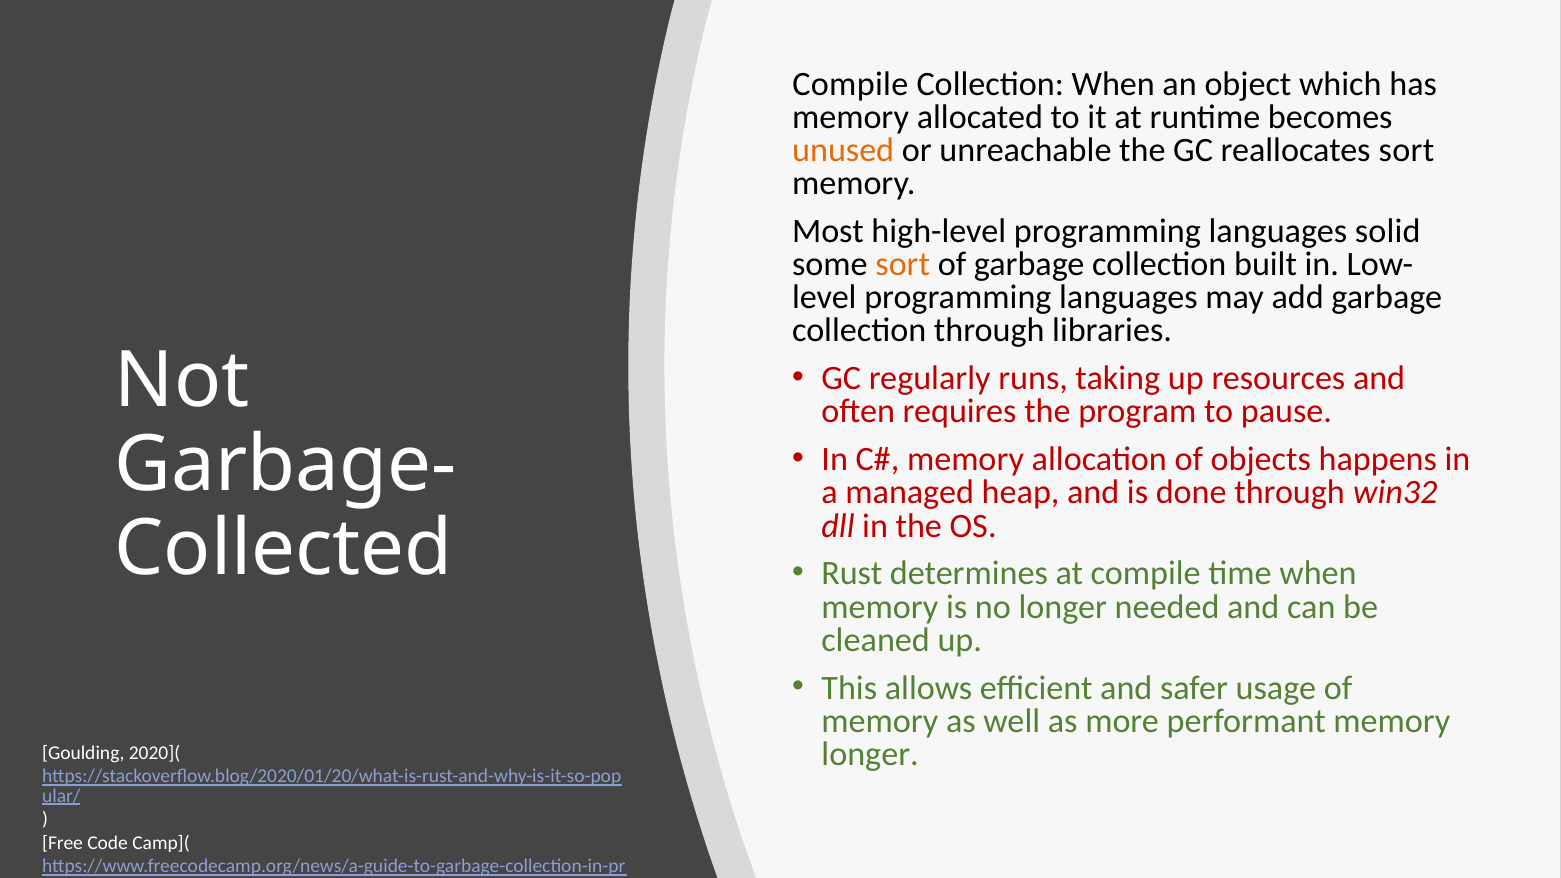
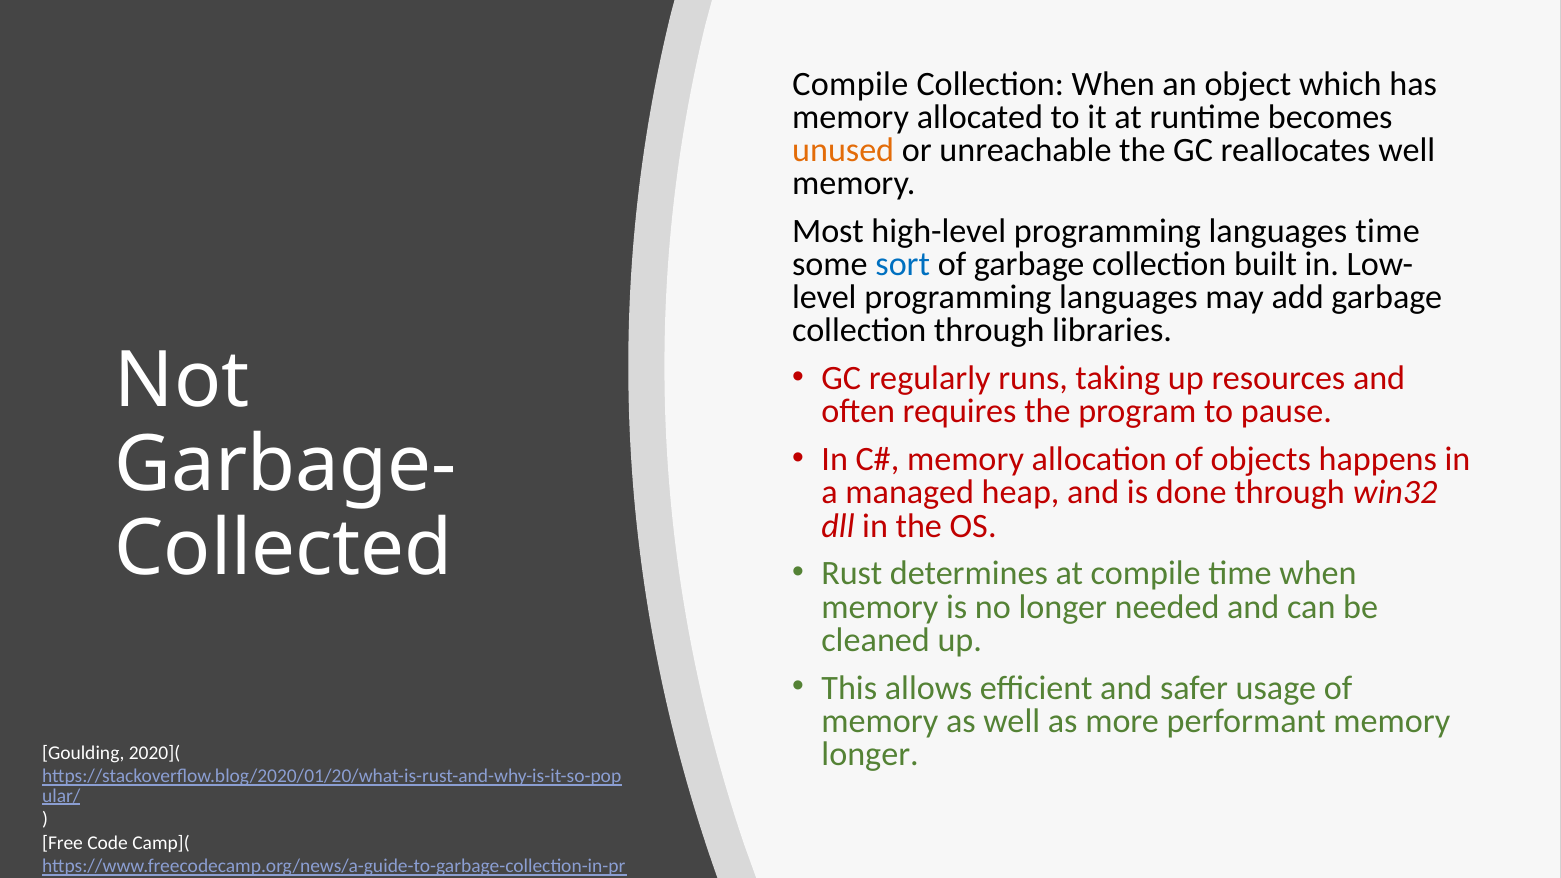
reallocates sort: sort -> well (1407, 150)
languages solid: solid -> time (1388, 231)
sort colour: orange -> blue (903, 264)
